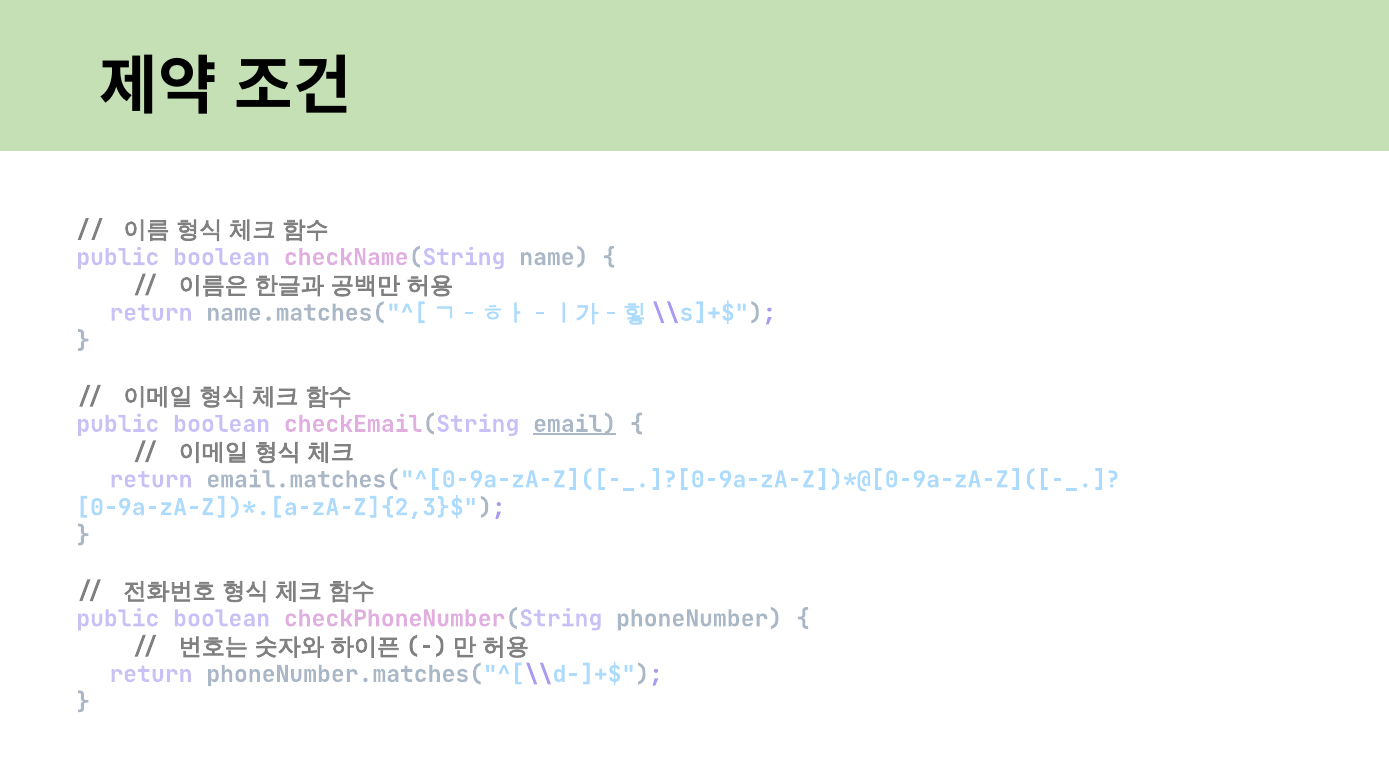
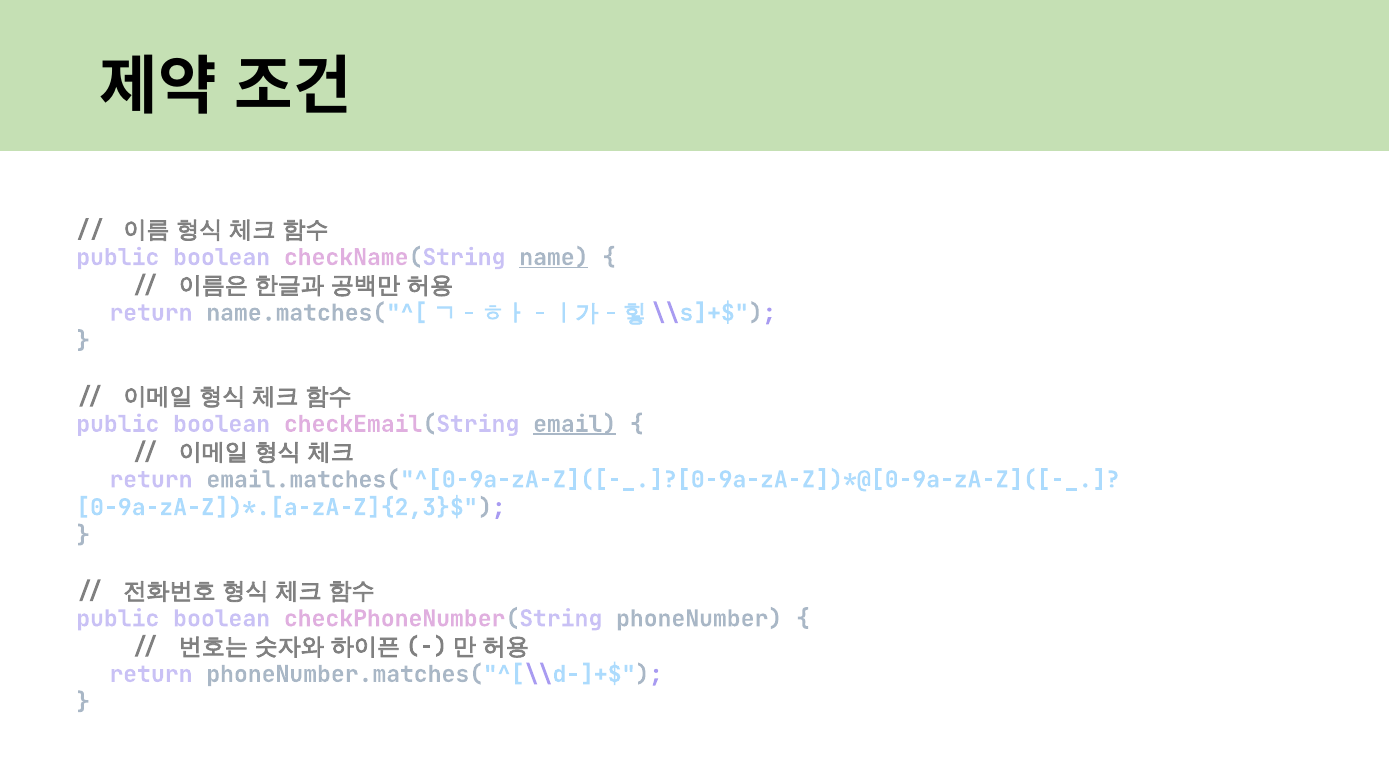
name underline: none -> present (554, 257)
